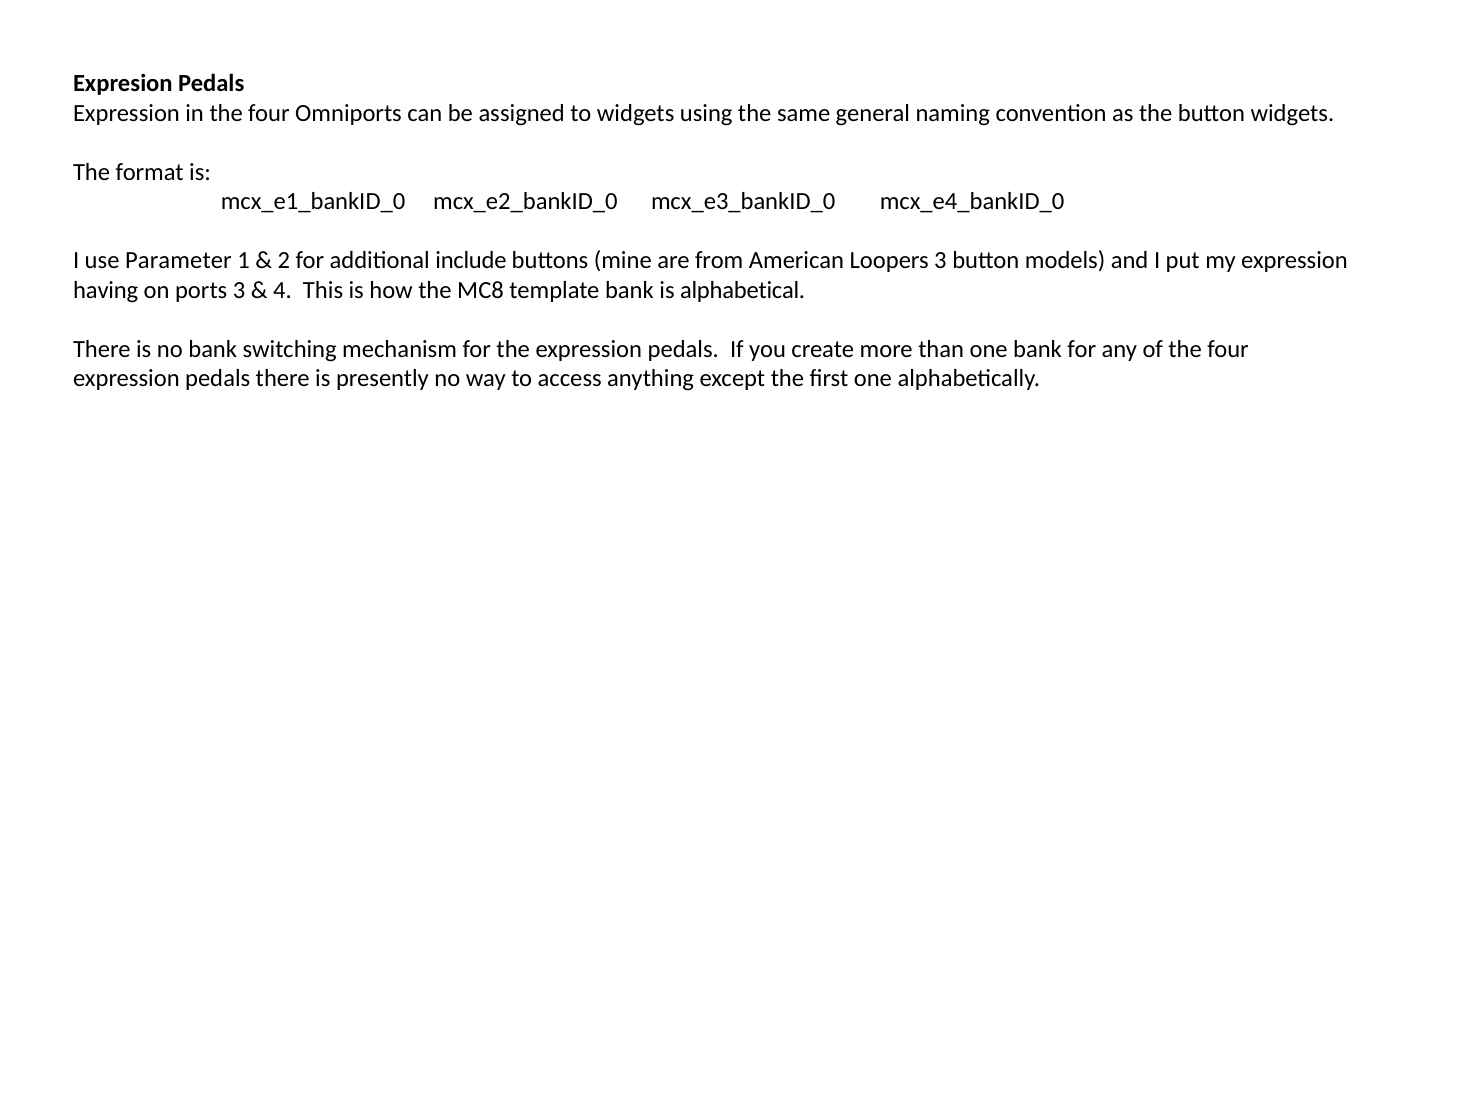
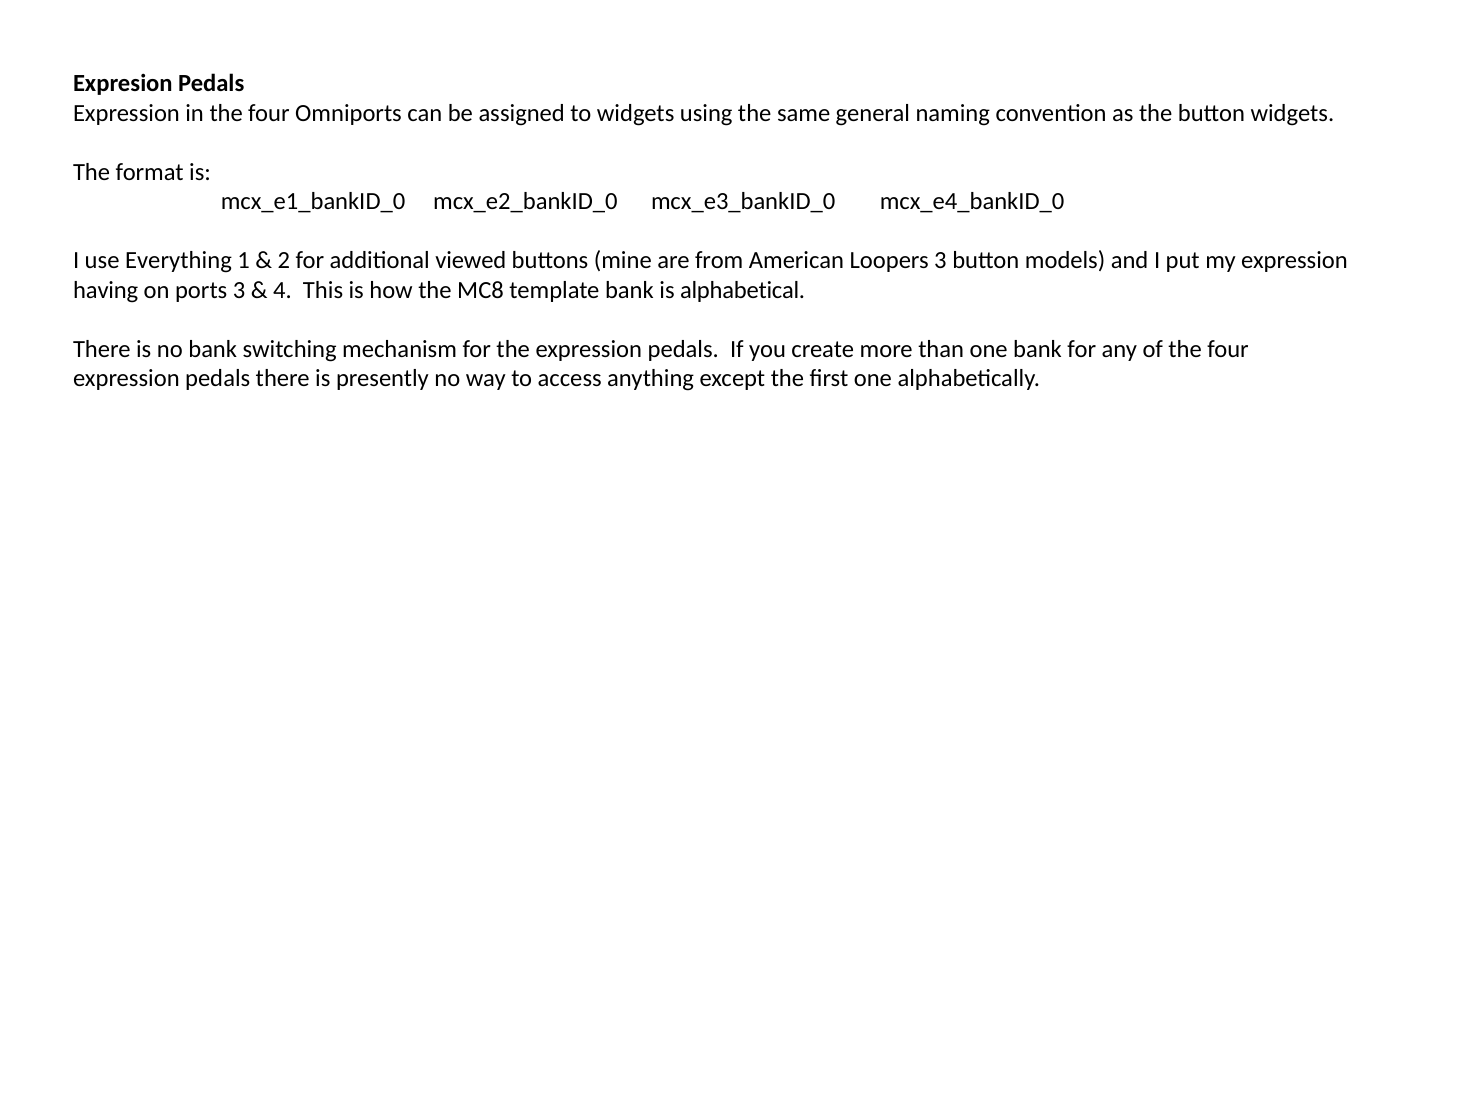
Parameter: Parameter -> Everything (178, 261)
include: include -> viewed (471, 261)
